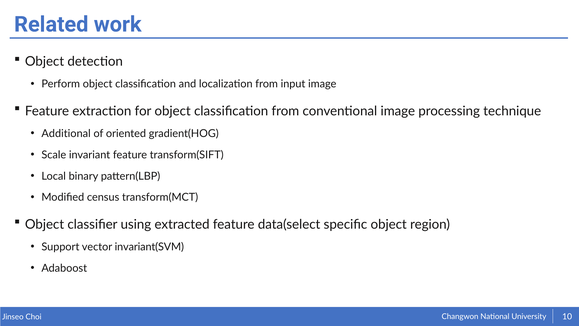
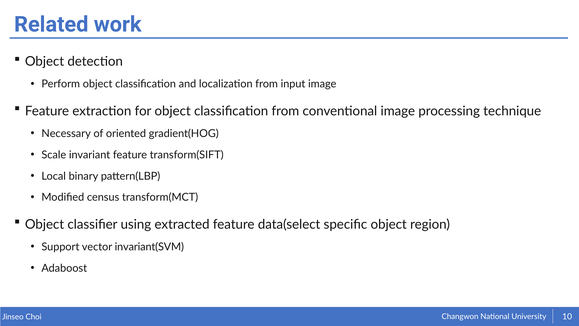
Additional: Additional -> Necessary (66, 133)
